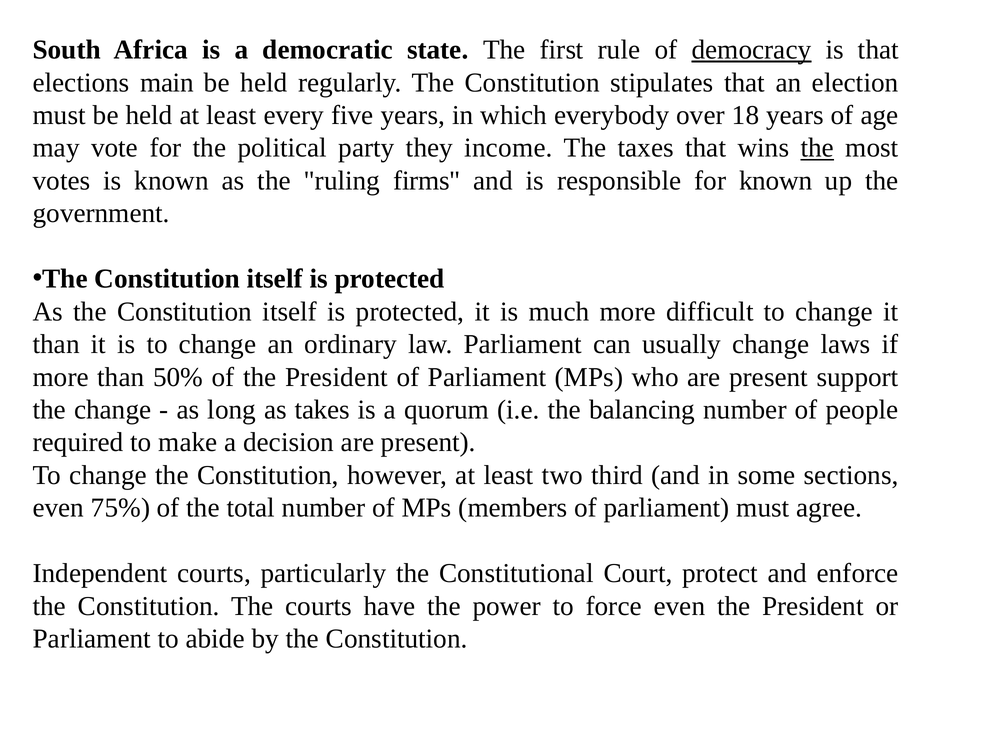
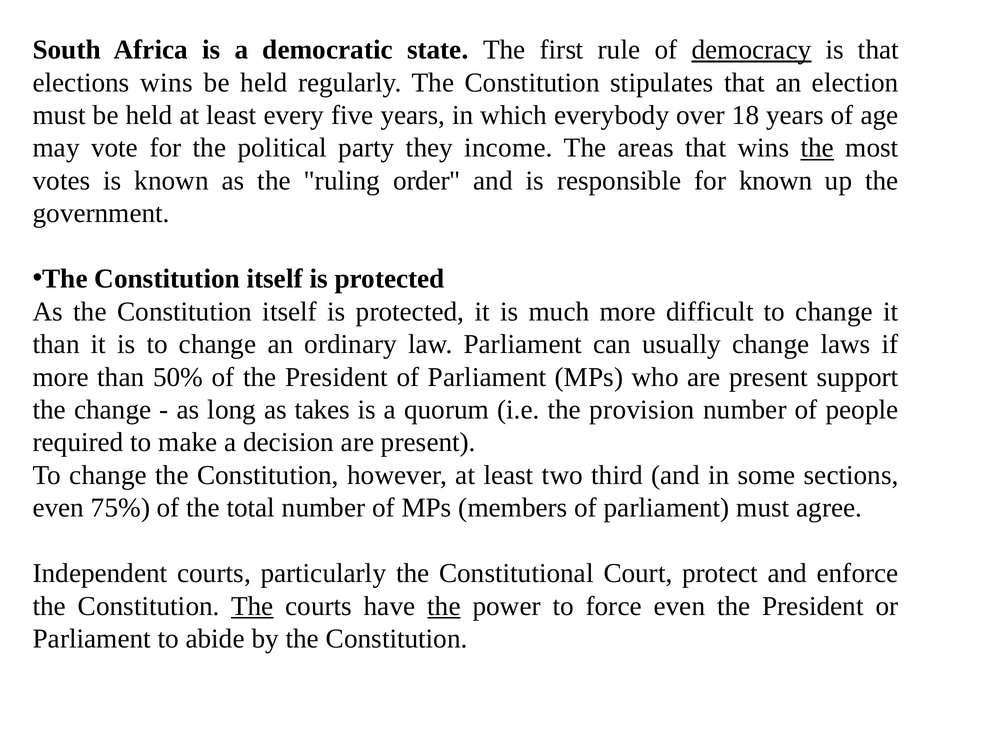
elections main: main -> wins (167, 82)
taxes: taxes -> areas (646, 148)
firms: firms -> order (427, 181)
balancing: balancing -> provision (642, 410)
The underline: none -> present (252, 606)
the underline: none -> present (444, 606)
